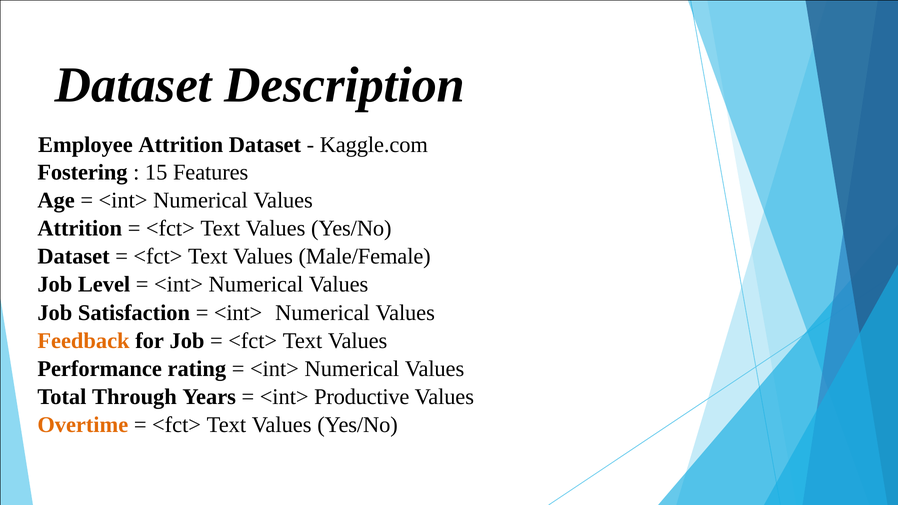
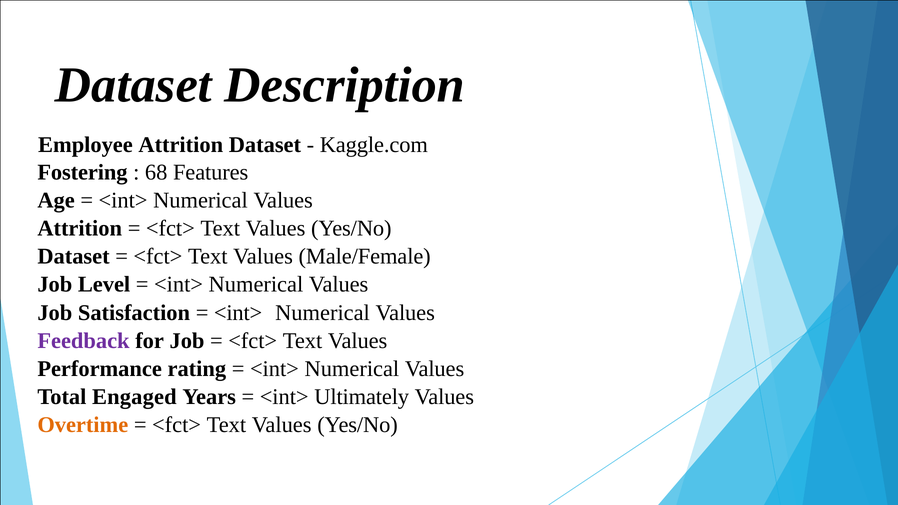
15: 15 -> 68 (156, 172)
Feedback colour: orange -> purple (83, 341)
Through: Through -> Engaged (134, 397)
Productive: Productive -> Ultimately (362, 397)
